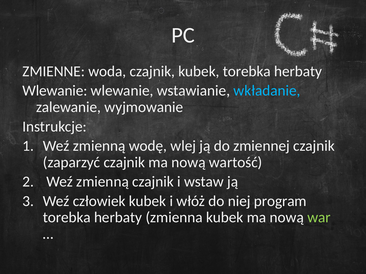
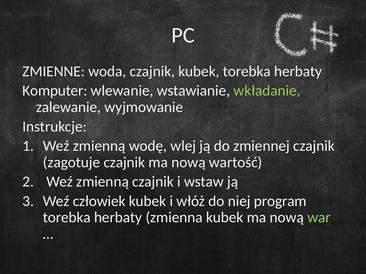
Wlewanie: Wlewanie -> Komputer (55, 91)
wkładanie colour: light blue -> light green (267, 91)
zaparzyć: zaparzyć -> zagotuje (72, 163)
